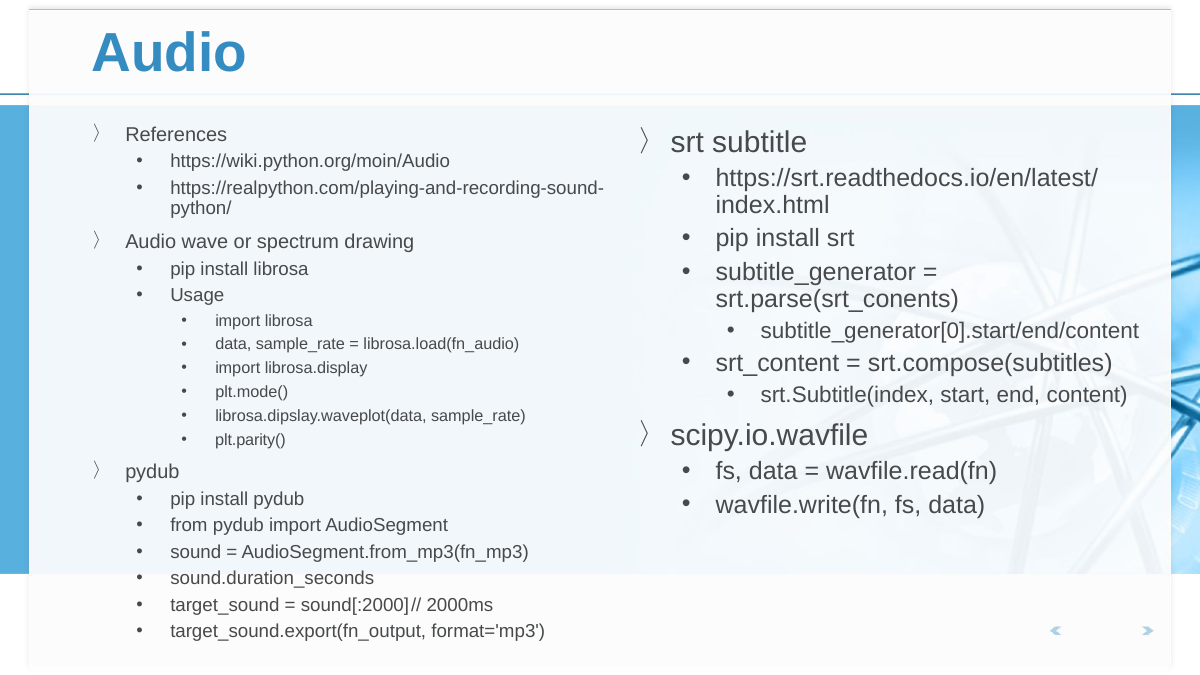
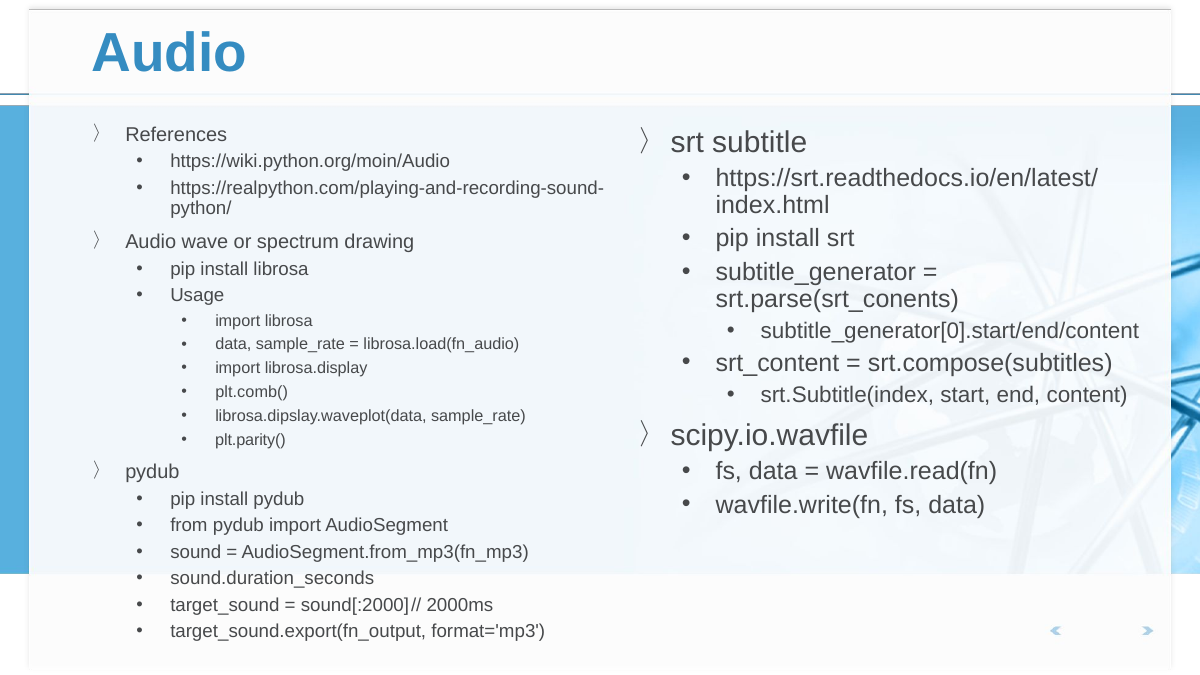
plt.mode(: plt.mode( -> plt.comb( (252, 392)
